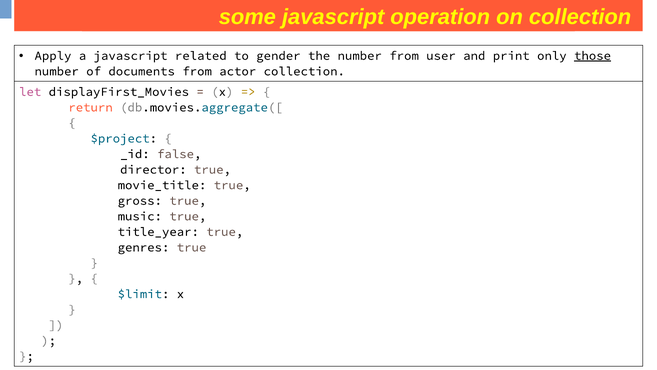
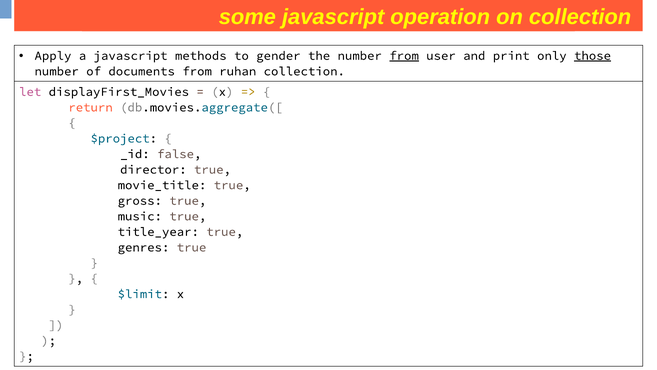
related: related -> methods (201, 56)
from underline: none -> present (404, 56)
actor: actor -> ruhan (238, 71)
